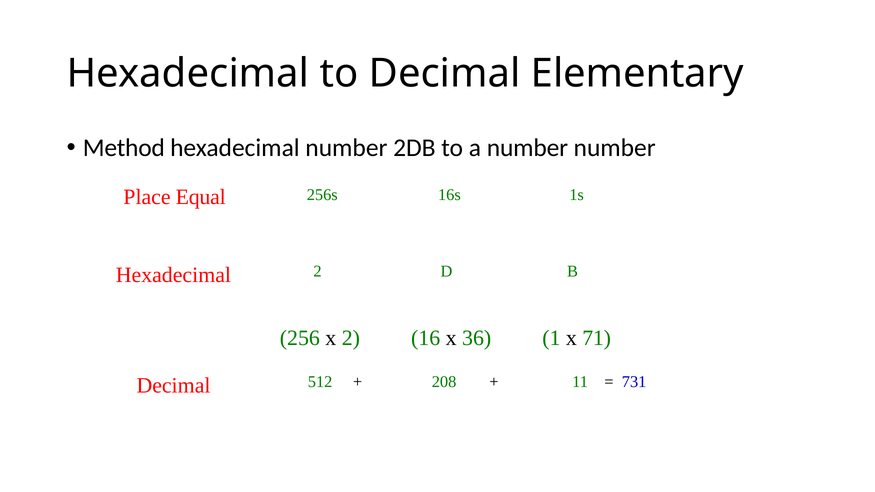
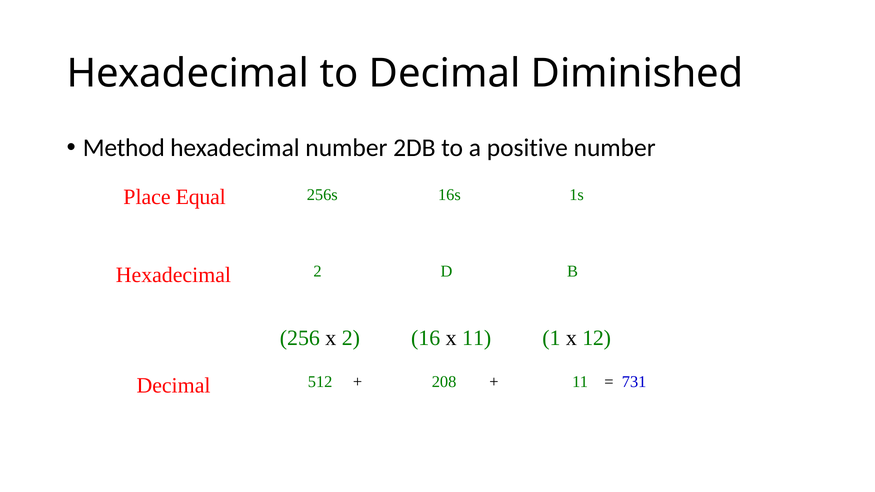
Elementary: Elementary -> Diminished (637, 74)
a number: number -> positive (527, 148)
x 36: 36 -> 11 (477, 338)
71: 71 -> 12 (597, 338)
